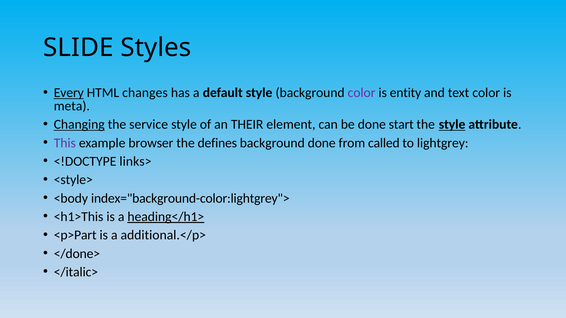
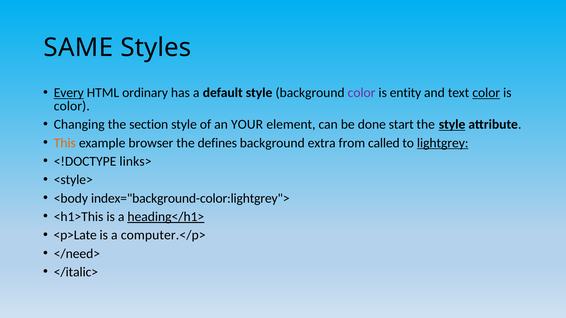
SLIDE: SLIDE -> SAME (78, 48)
changes: changes -> ordinary (145, 93)
color underline: none -> present (486, 93)
meta: meta -> color (72, 106)
Changing underline: present -> none (79, 125)
service: service -> section (149, 125)
THEIR: THEIR -> YOUR (247, 125)
This colour: purple -> orange (65, 143)
background done: done -> extra (322, 143)
lightgrey underline: none -> present (443, 143)
<p>Part: <p>Part -> <p>Late (75, 235)
additional.</p>: additional.</p> -> computer.</p> (163, 235)
</done>: </done> -> </need> (77, 254)
